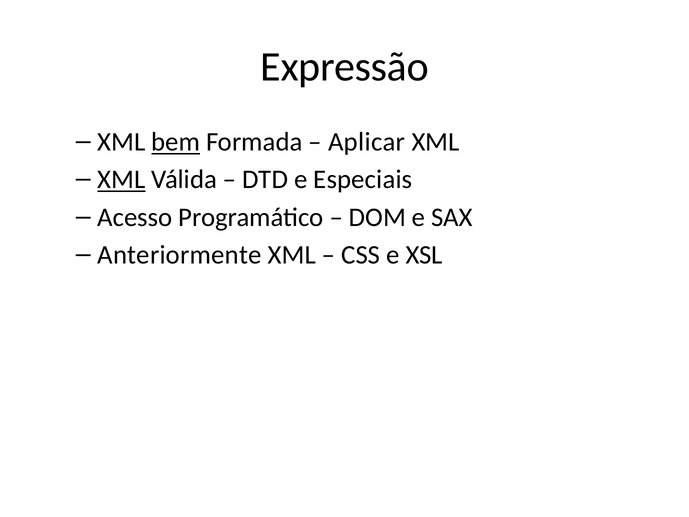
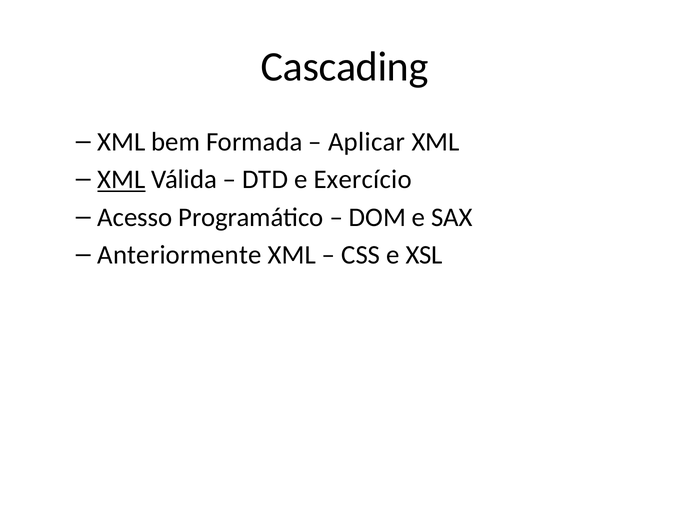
Expressão: Expressão -> Cascading (345, 67)
bem underline: present -> none (176, 142)
Especiais: Especiais -> Exercício (363, 180)
